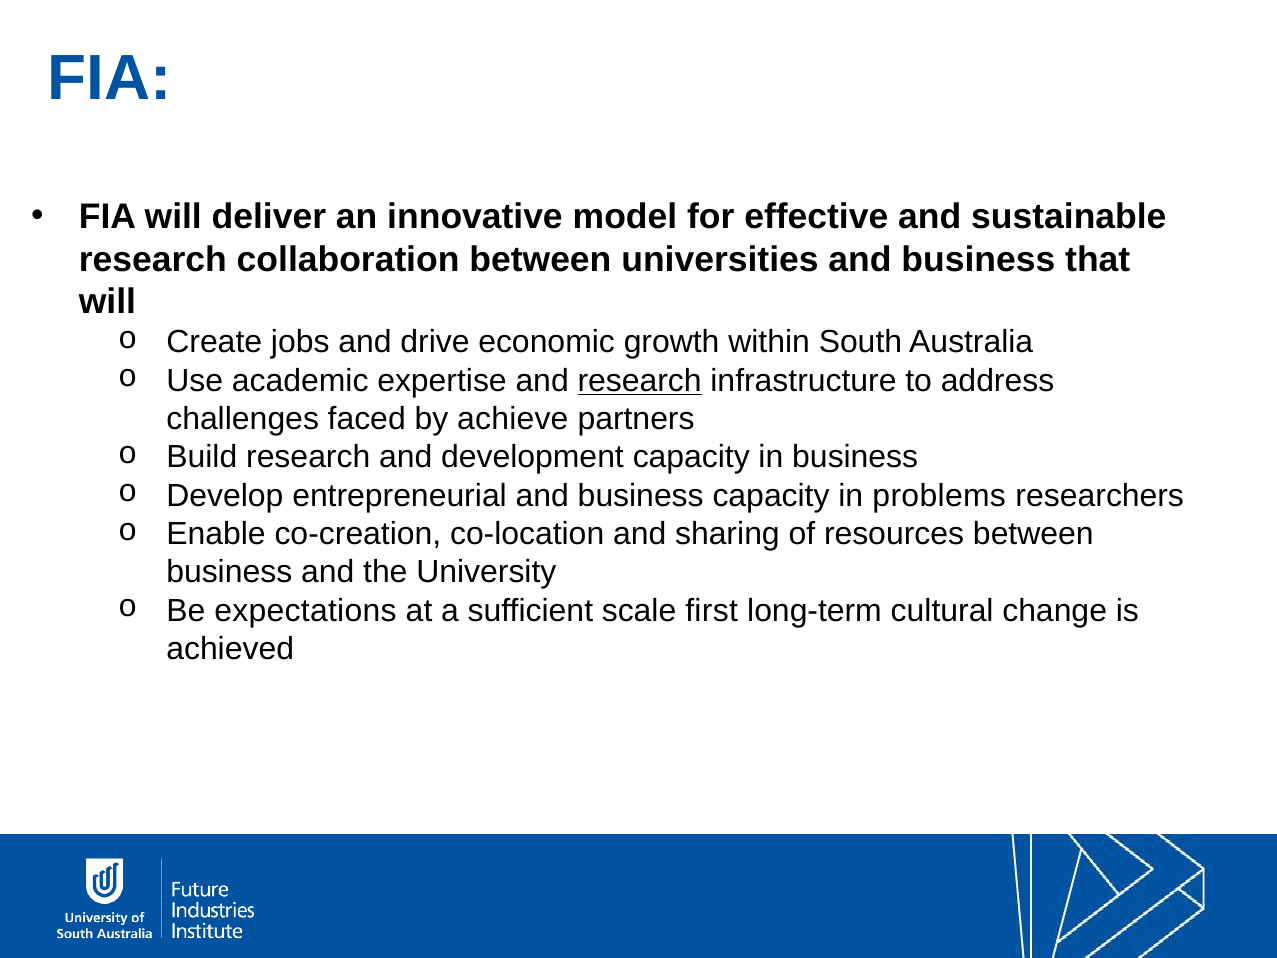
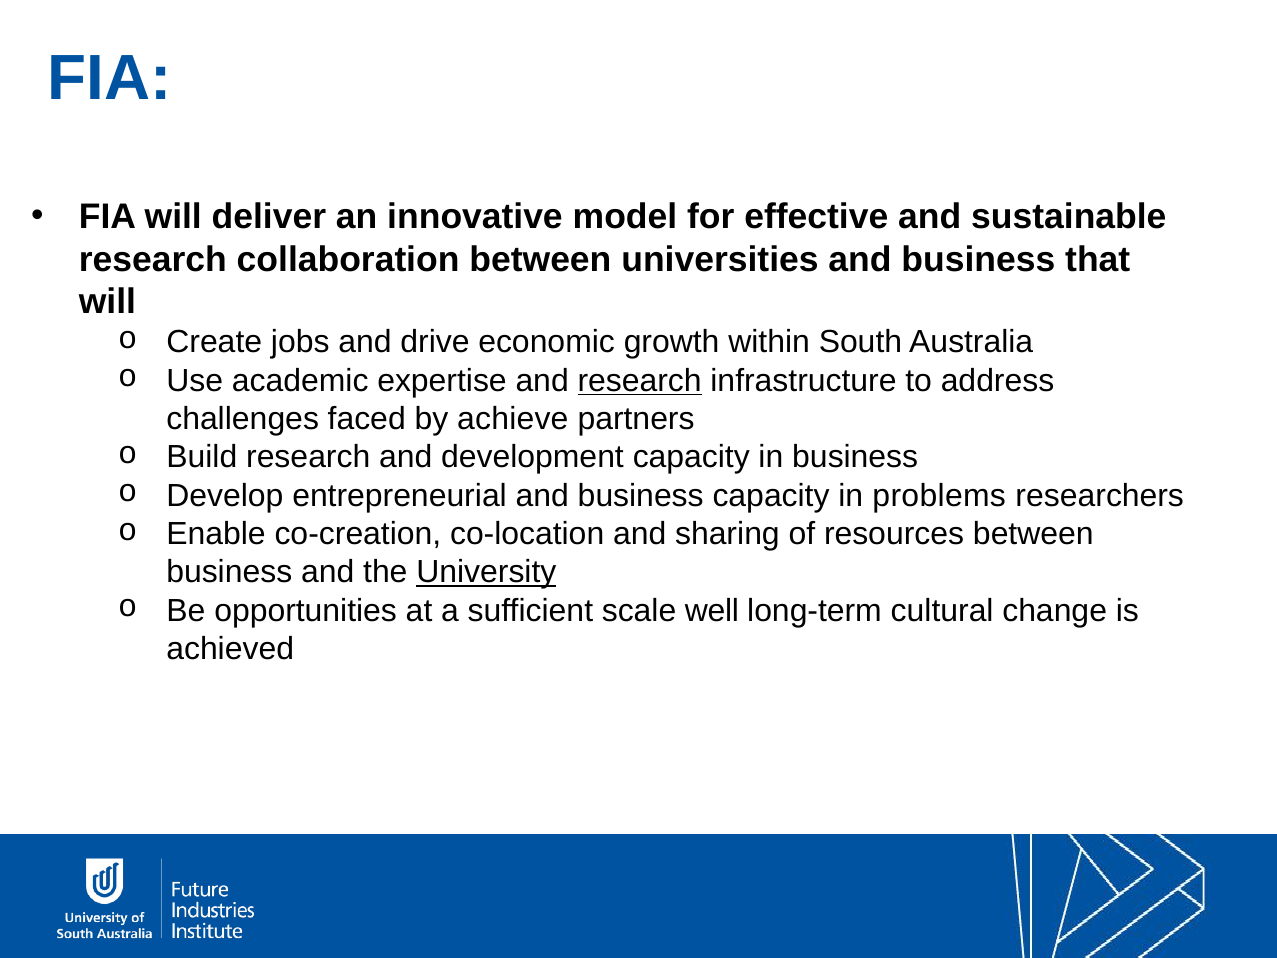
University underline: none -> present (486, 572)
expectations: expectations -> opportunities (306, 611)
first: first -> well (712, 611)
